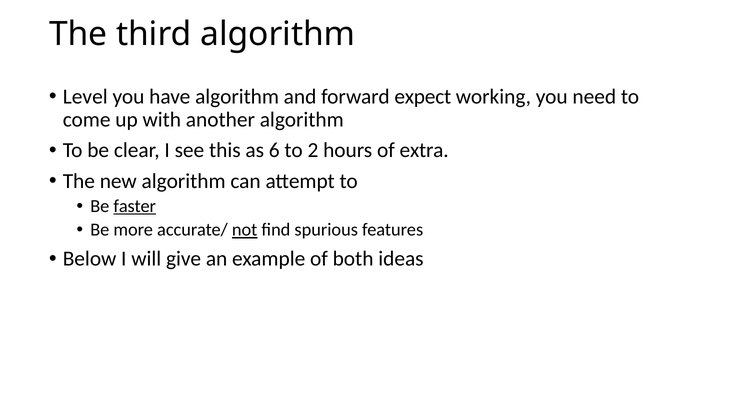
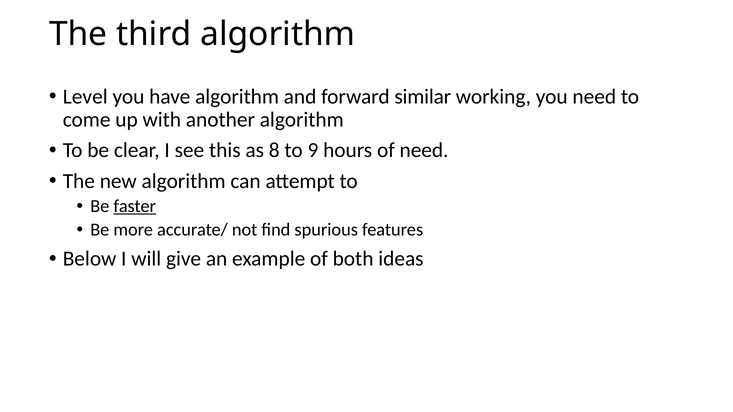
expect: expect -> similar (423, 97)
6: 6 -> 8 (274, 150)
2: 2 -> 9 (313, 150)
of extra: extra -> need (424, 150)
not underline: present -> none (245, 230)
